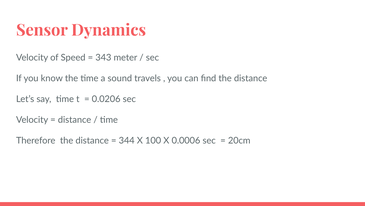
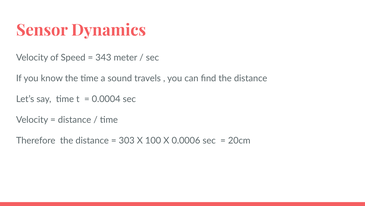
0.0206: 0.0206 -> 0.0004 (106, 99)
344: 344 -> 303 (127, 140)
